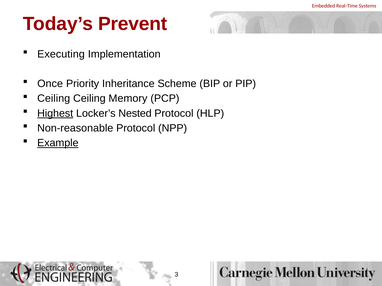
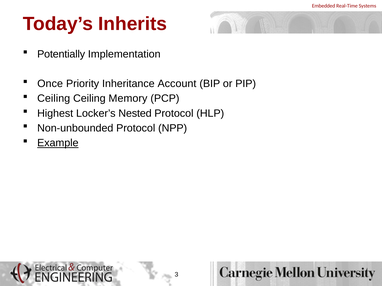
Prevent: Prevent -> Inherits (133, 24)
Executing: Executing -> Potentially (61, 54)
Scheme: Scheme -> Account (177, 84)
Highest underline: present -> none (55, 114)
Non-reasonable: Non-reasonable -> Non-unbounded (75, 128)
